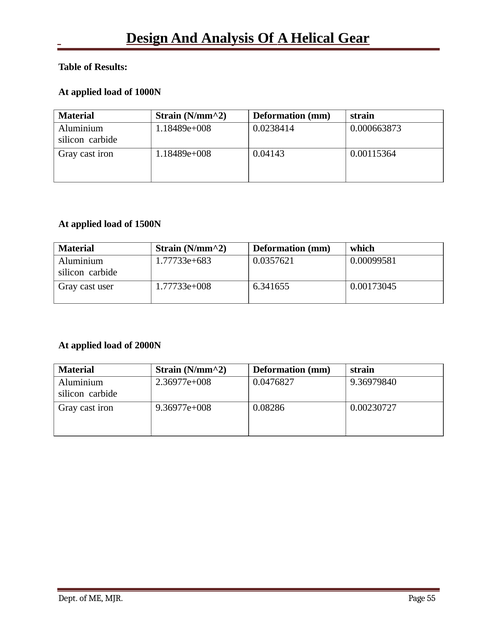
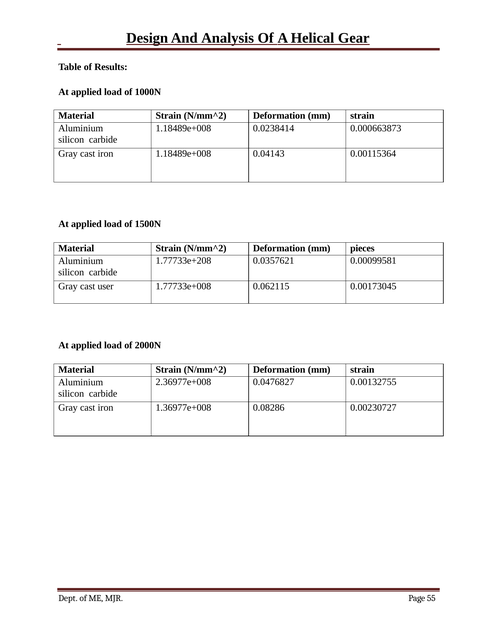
which: which -> pieces (362, 248)
1.77733e+683: 1.77733e+683 -> 1.77733e+208 (183, 261)
6.341655: 6.341655 -> 0.062115 (271, 286)
9.36979840: 9.36979840 -> 0.00132755 (373, 382)
9.36977e+008: 9.36977e+008 -> 1.36977e+008 (183, 408)
